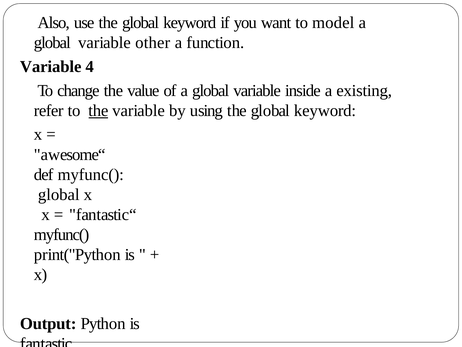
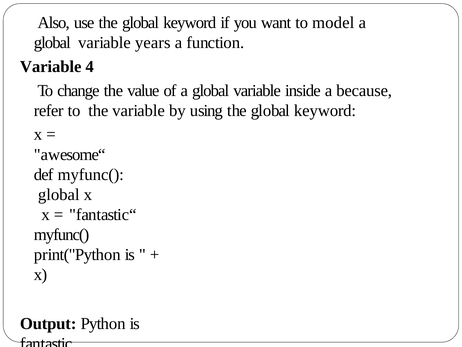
other: other -> years (153, 43)
existing: existing -> because (364, 90)
the underline: present -> none (98, 110)
